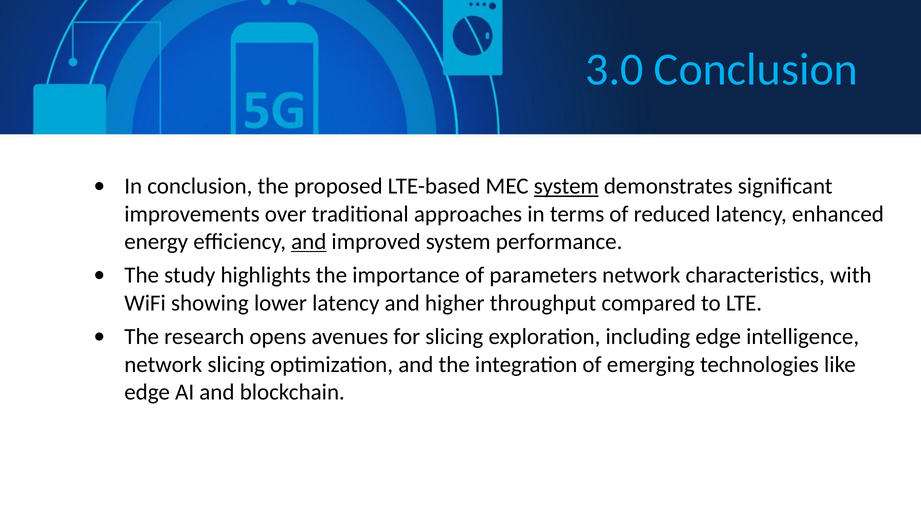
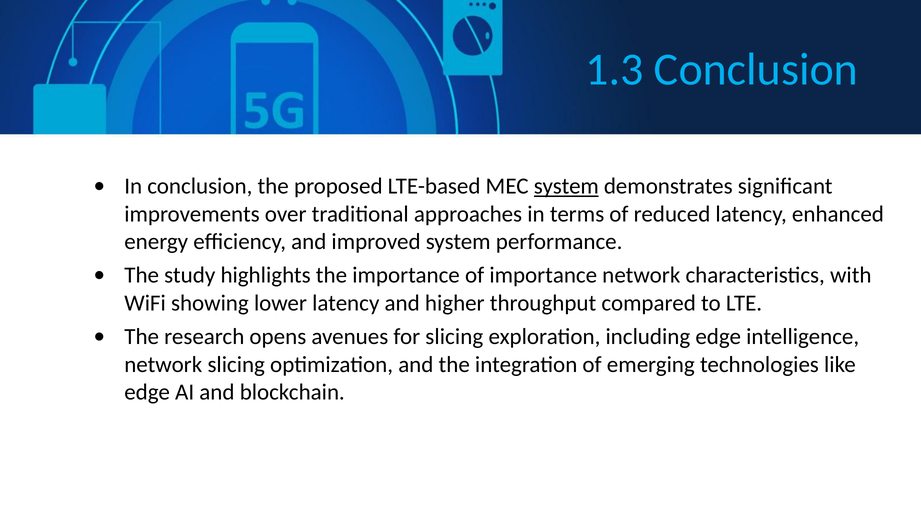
3.0: 3.0 -> 1.3 (615, 70)
and underline: present -> none (309, 242)
of parameters: parameters -> importance (543, 275)
